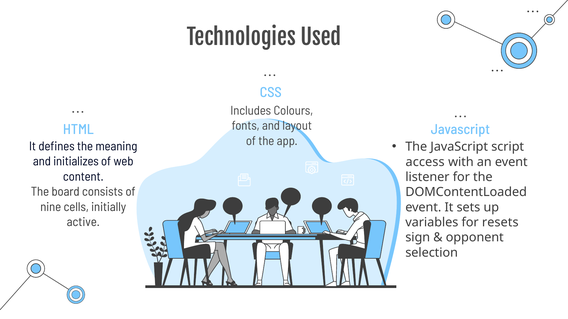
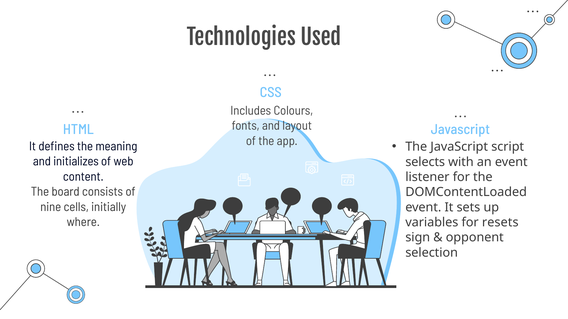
access: access -> selects (425, 162)
active: active -> where (83, 222)
